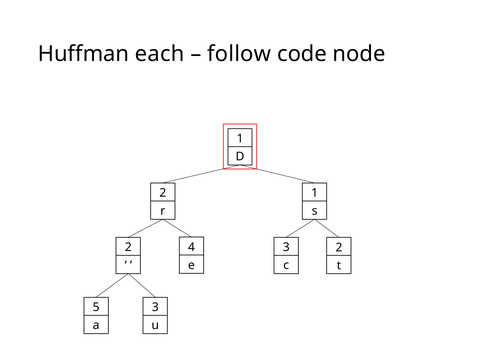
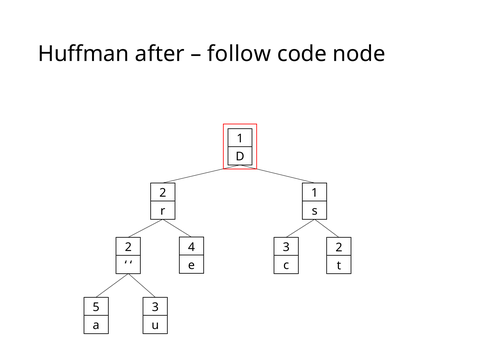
each: each -> after (160, 54)
